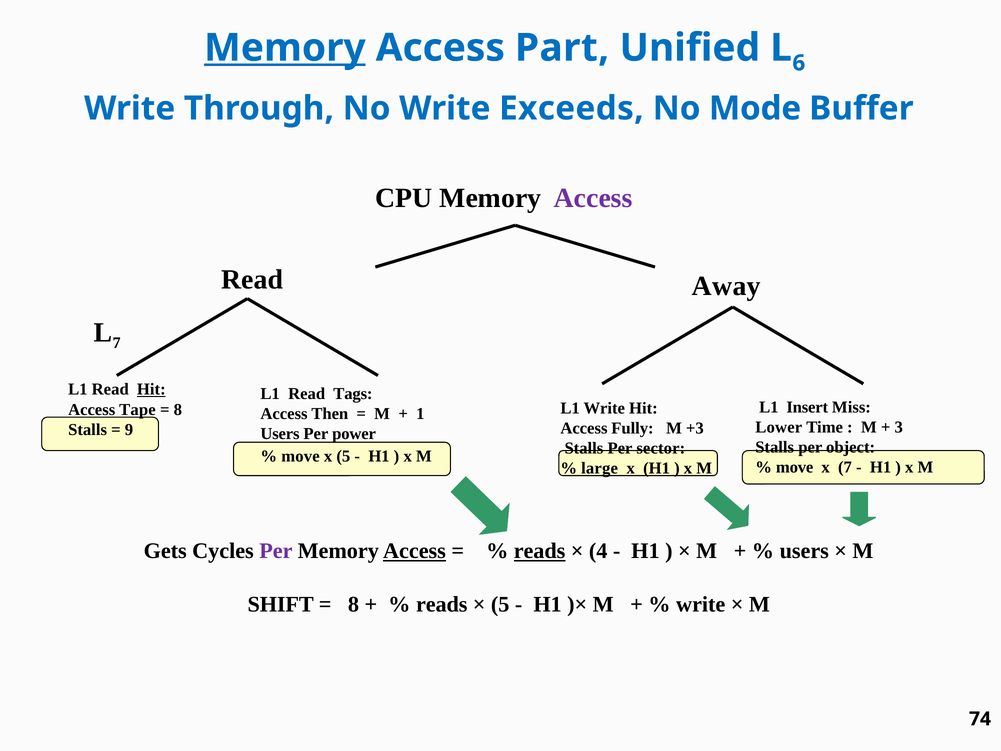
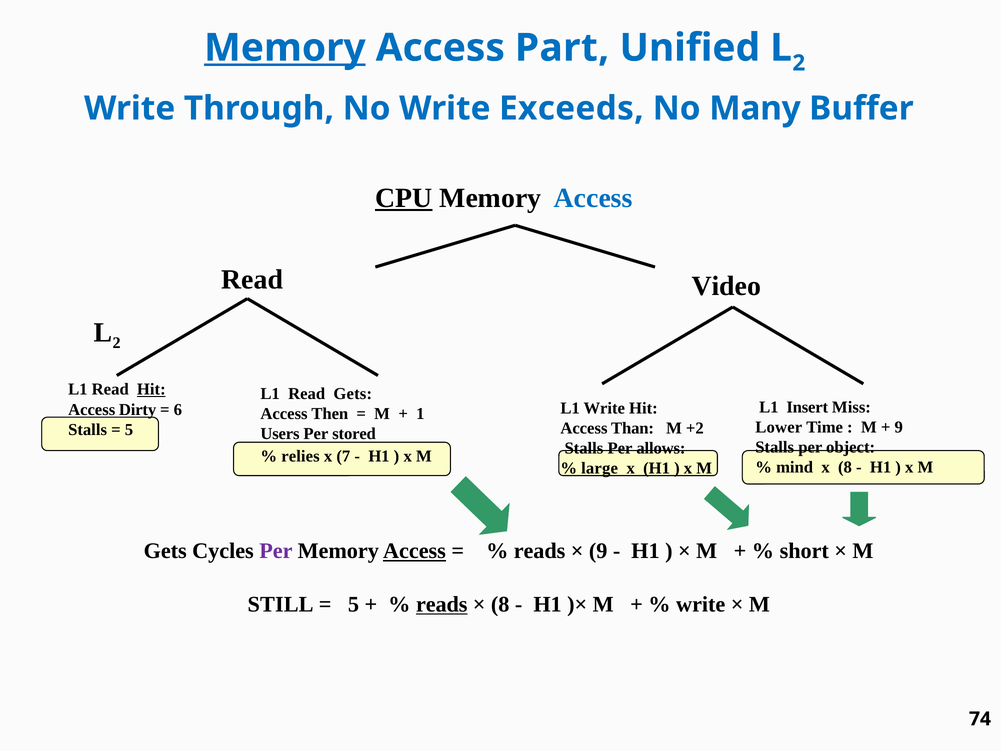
6: 6 -> 2 (799, 63)
Mode: Mode -> Many (755, 108)
CPU underline: none -> present (404, 198)
Access colour: purple -> blue (593, 198)
Away: Away -> Video (726, 286)
7: 7 -> 2 (117, 343)
Read Tags: Tags -> Gets (353, 393)
Tape: Tape -> Dirty (138, 409)
8: 8 -> 6 (178, 409)
3: 3 -> 9 (899, 427)
Fully: Fully -> Than (633, 428)
+3: +3 -> +2 (695, 428)
9: 9 -> 5 (129, 429)
power: power -> stored (354, 433)
sector: sector -> allows (661, 448)
move: move -> relies (300, 456)
x 5: 5 -> 7 (343, 456)
move: move -> mind (795, 467)
x 7: 7 -> 8 (845, 467)
reads underline: present -> none (540, 551)
4: 4 -> 9 (598, 551)
users: users -> short (804, 551)
SHIFT: SHIFT -> STILL (281, 604)
8: 8 -> 5 (353, 604)
reads underline: none -> present (442, 604)
5: 5 -> 8 (500, 604)
